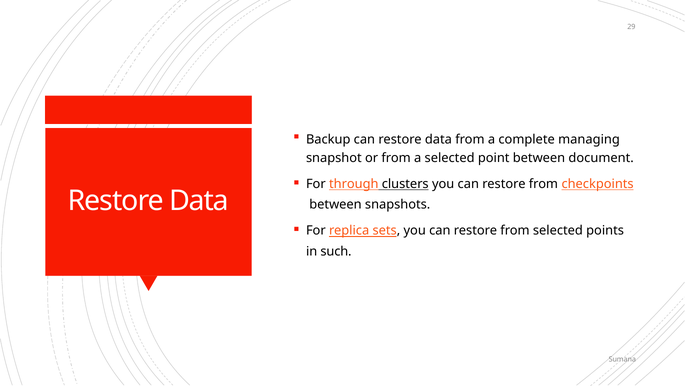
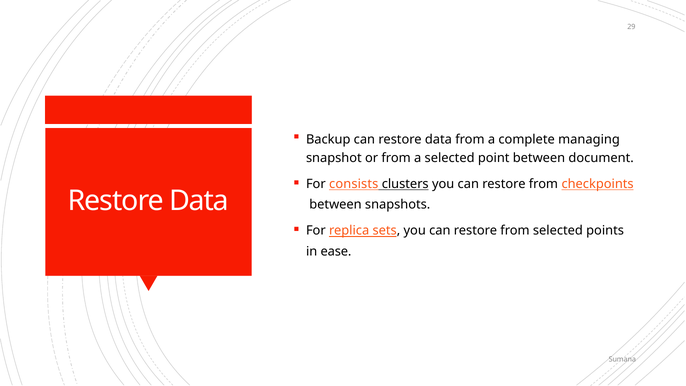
through: through -> consists (354, 184)
such: such -> ease (336, 251)
